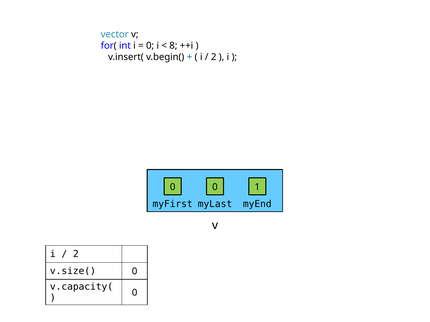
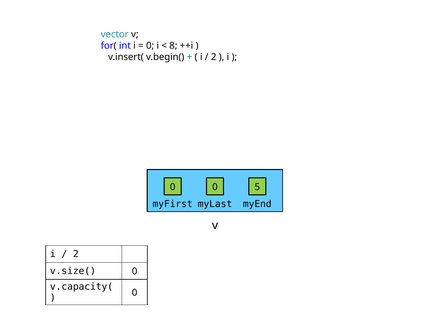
1: 1 -> 5 (257, 187)
